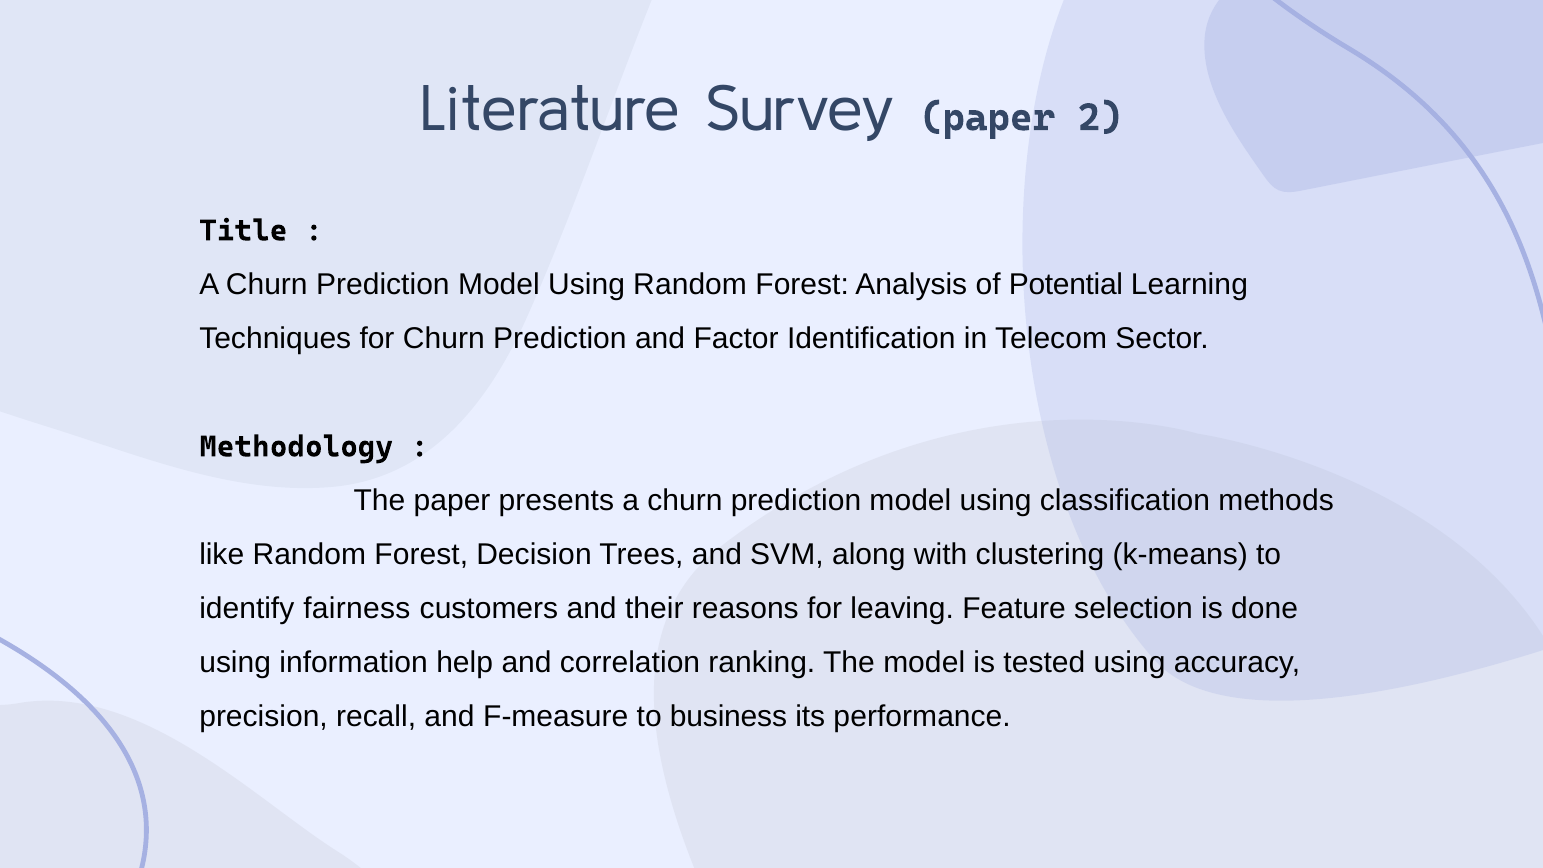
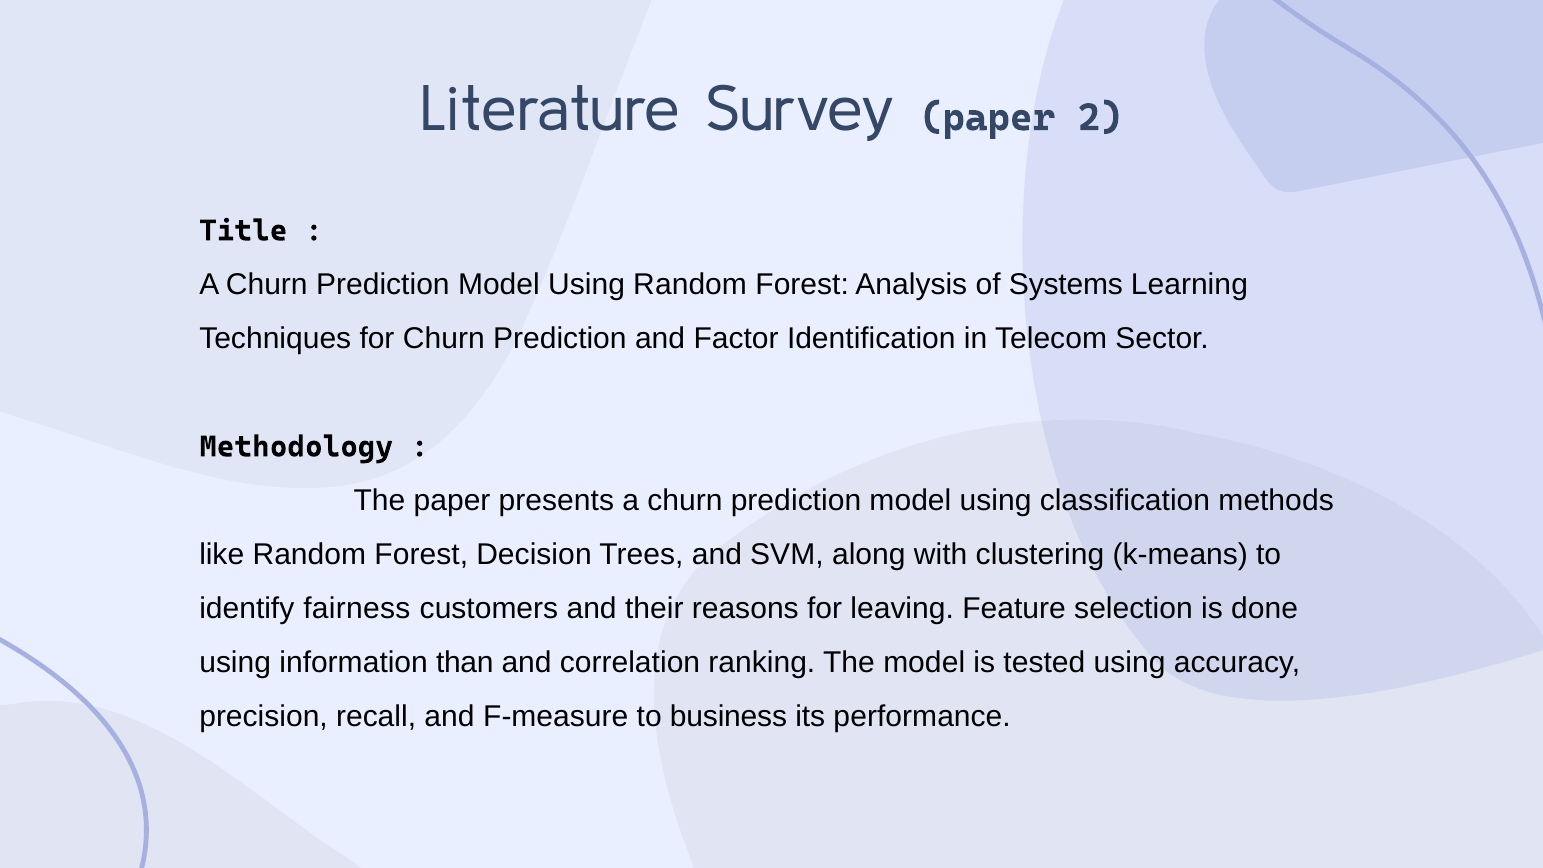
Potential: Potential -> Systems (1066, 284)
help: help -> than (465, 663)
